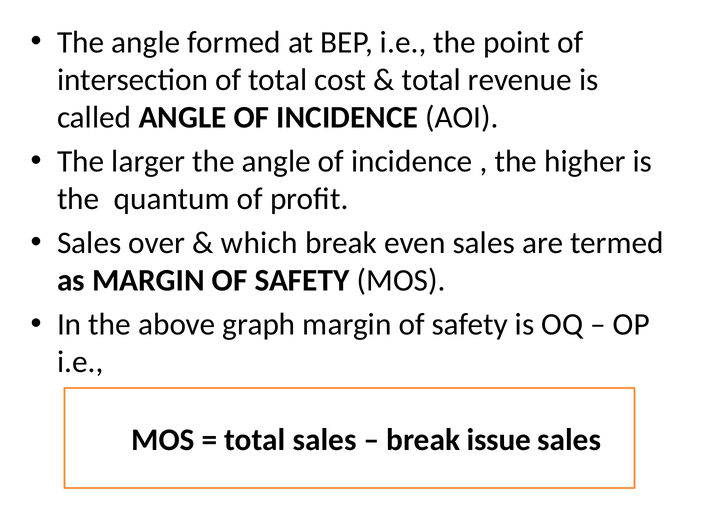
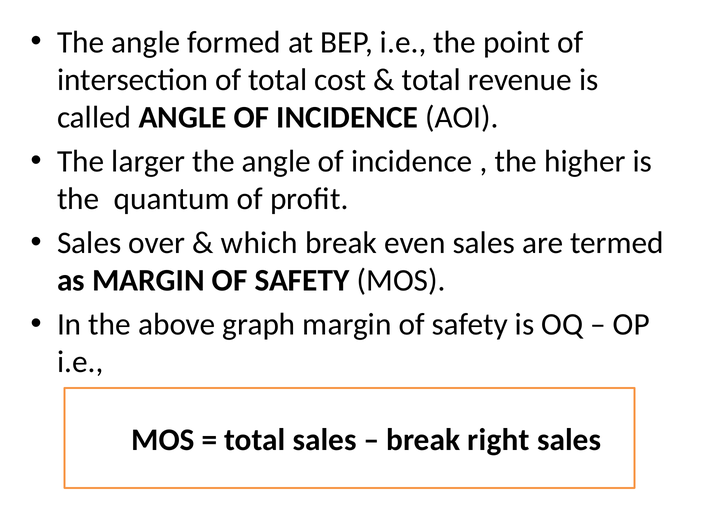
issue: issue -> right (499, 440)
